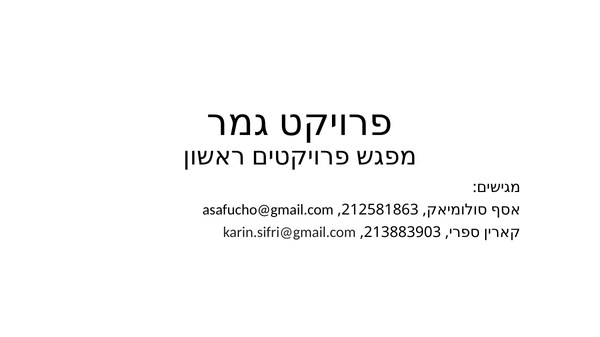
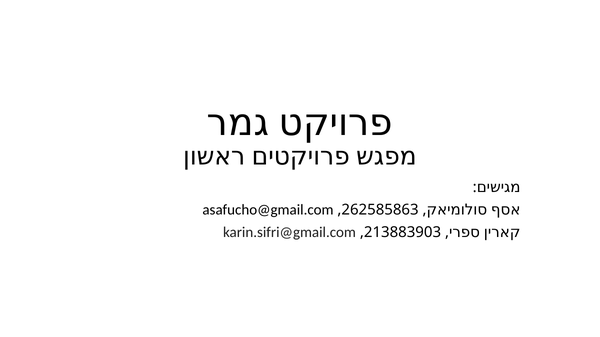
212581863: 212581863 -> 262585863 (380, 210)
